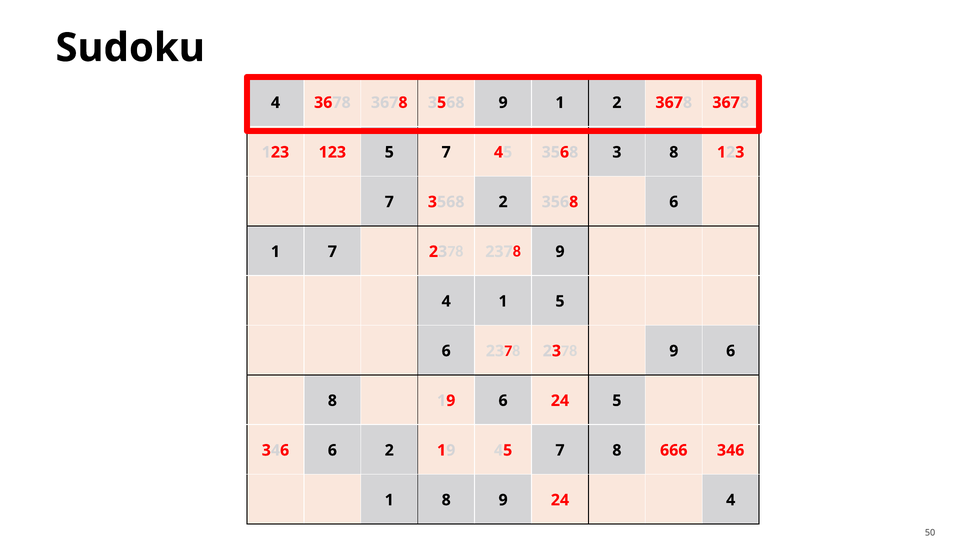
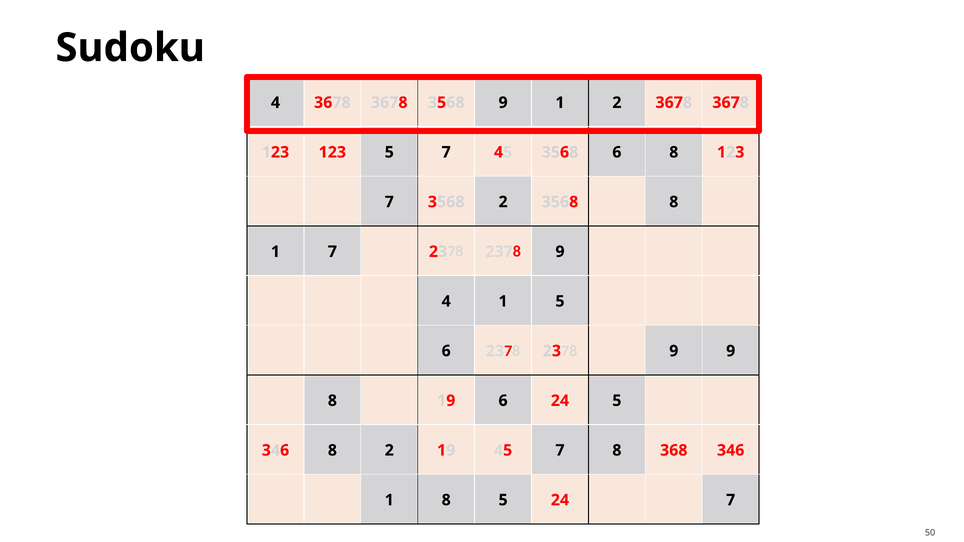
3568 3: 3 -> 6 (617, 152)
3568 6: 6 -> 8 (674, 202)
9 6: 6 -> 9 (731, 351)
346 6: 6 -> 8 (332, 451)
666: 666 -> 368 (674, 451)
1 8 9: 9 -> 5 (503, 500)
24 4: 4 -> 7 (731, 500)
